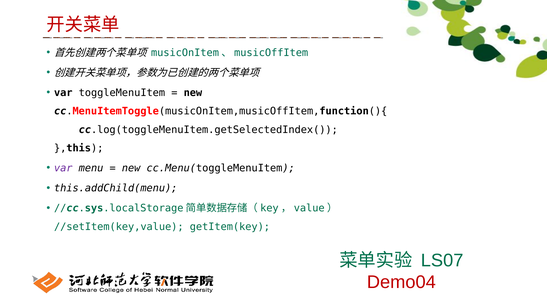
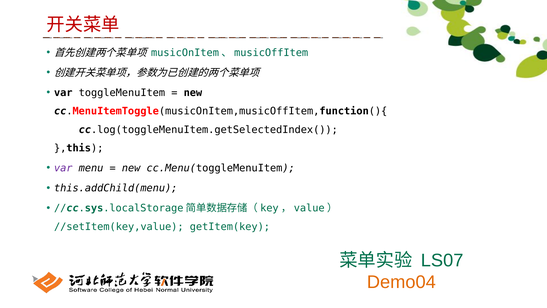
Demo04 colour: red -> orange (401, 282)
